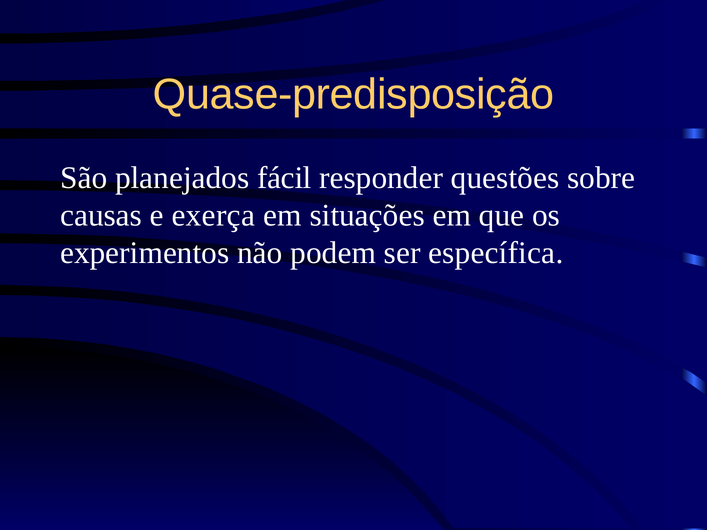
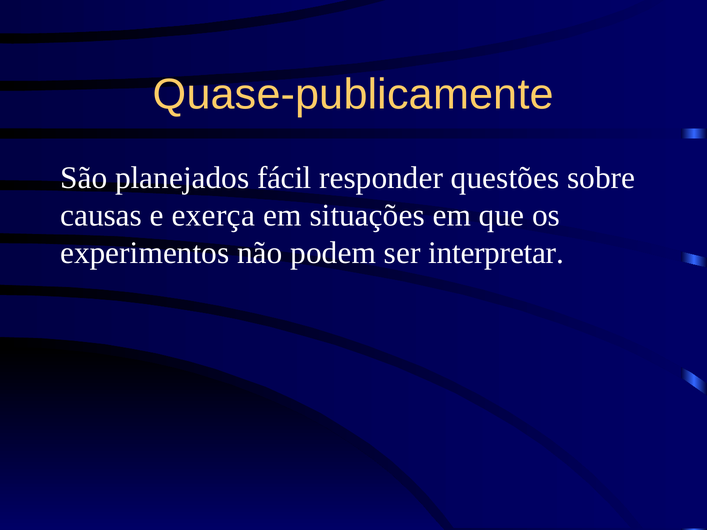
Quase-predisposição: Quase-predisposição -> Quase-publicamente (353, 94)
específica: específica -> interpretar (496, 253)
